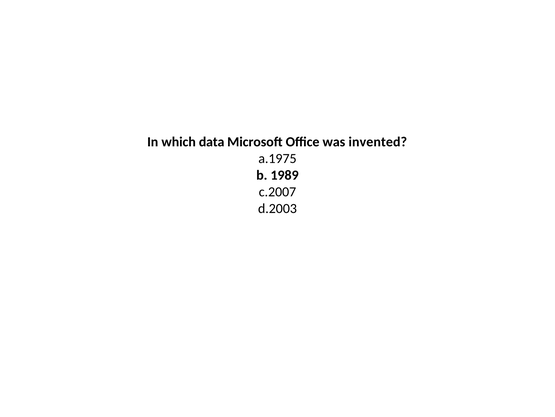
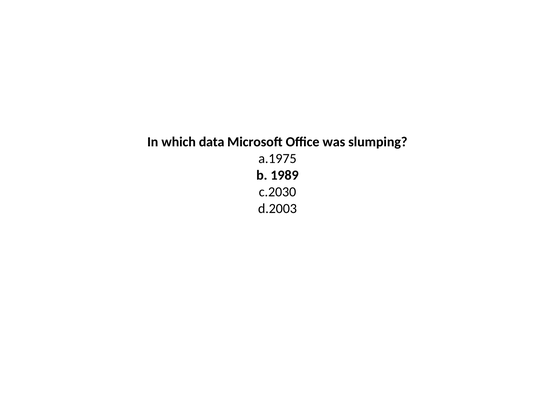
invented: invented -> slumping (378, 142)
c.2007: c.2007 -> c.2030 (277, 192)
